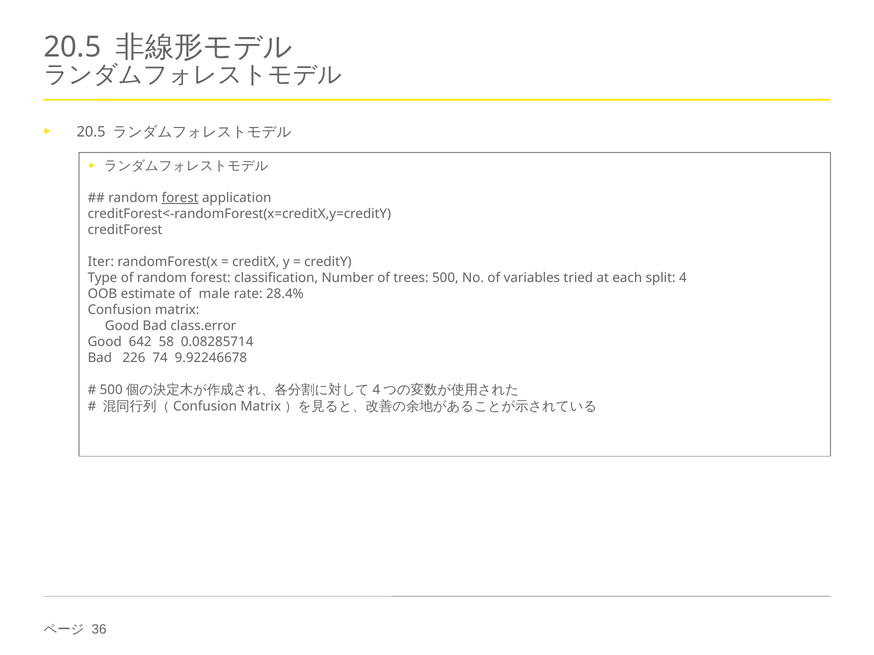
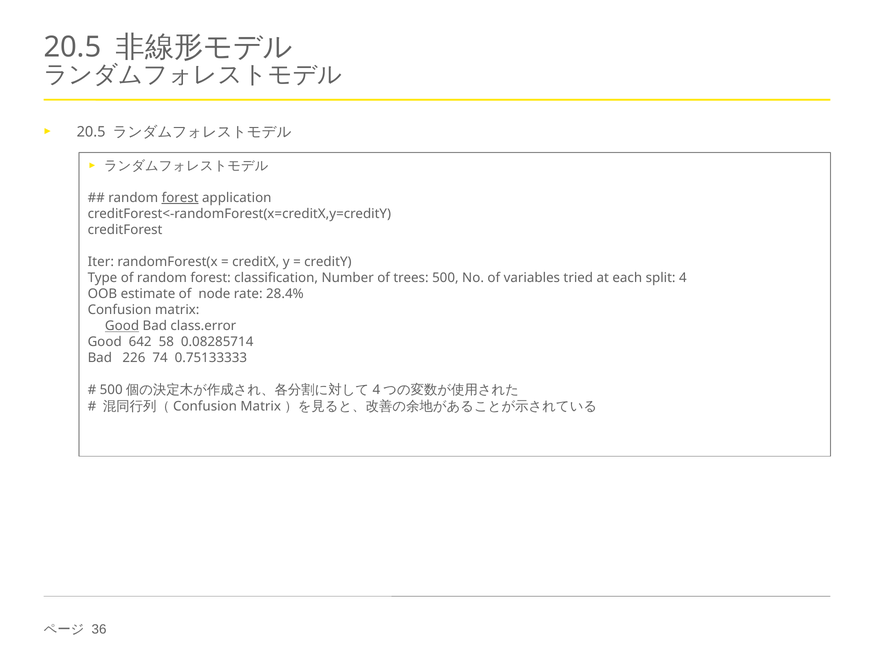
male: male -> node (214, 294)
Good underline: none -> present (122, 326)
9.92246678: 9.92246678 -> 0.75133333 (211, 358)
